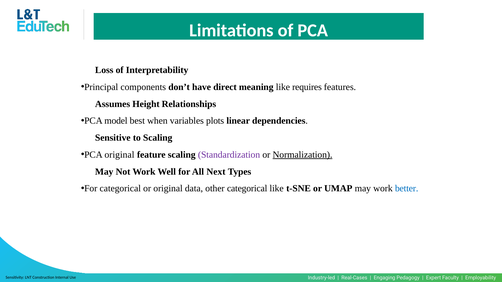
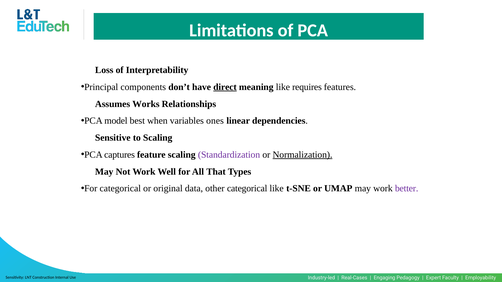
direct underline: none -> present (225, 87)
Height: Height -> Works (146, 104)
plots: plots -> ones (215, 121)
PCA original: original -> captures (120, 155)
Next: Next -> That (216, 172)
better colour: blue -> purple (407, 189)
